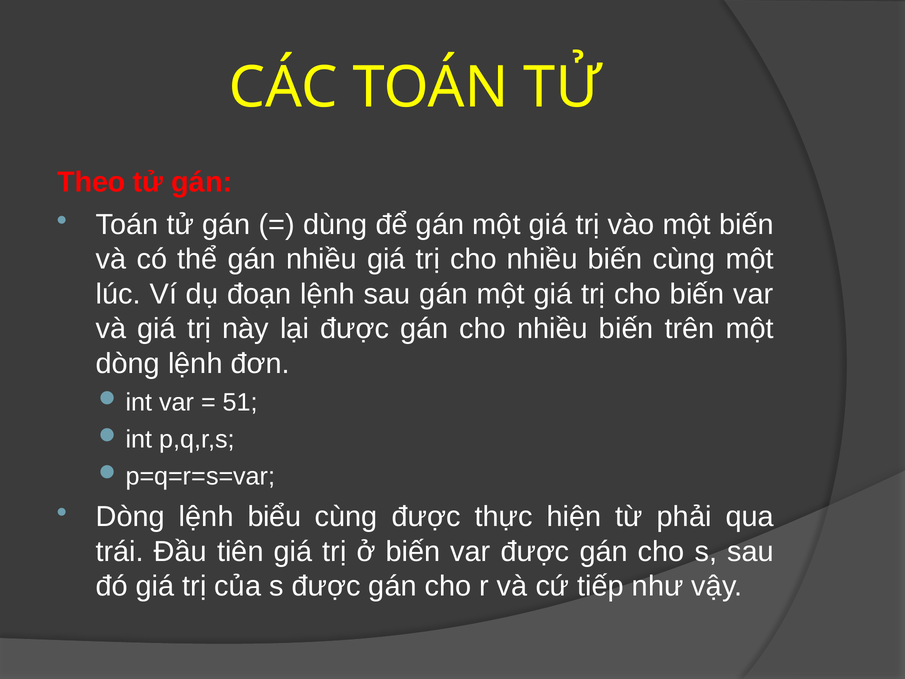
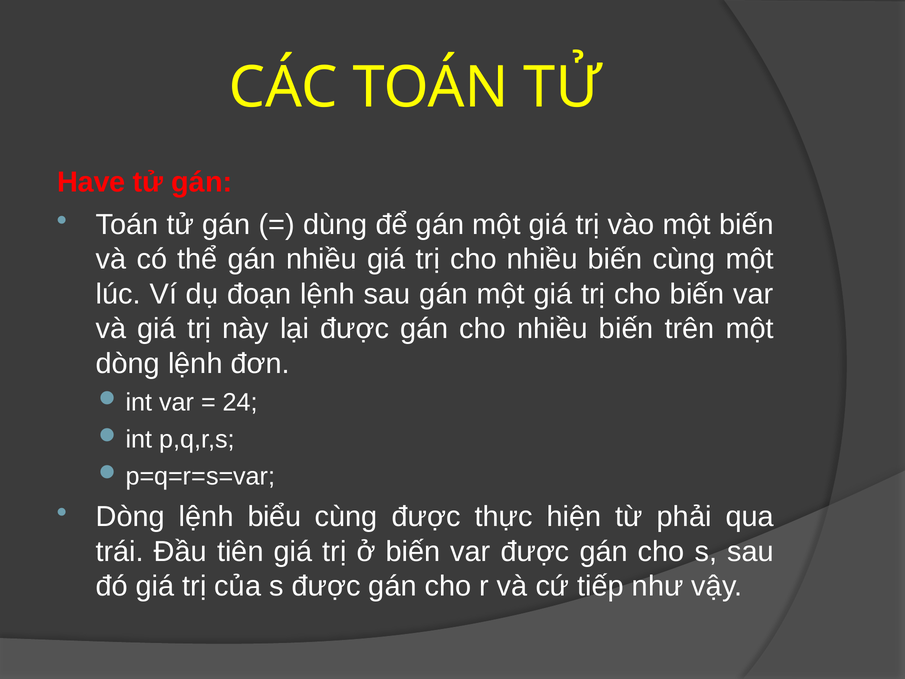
Theo: Theo -> Have (91, 182)
51: 51 -> 24 (240, 402)
